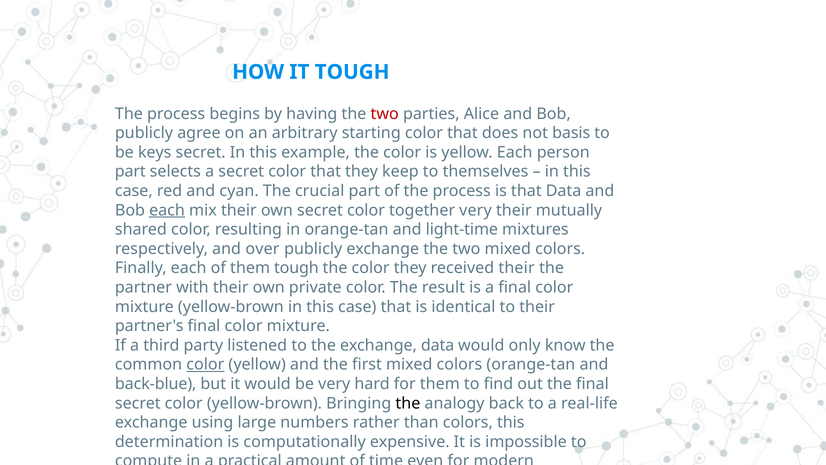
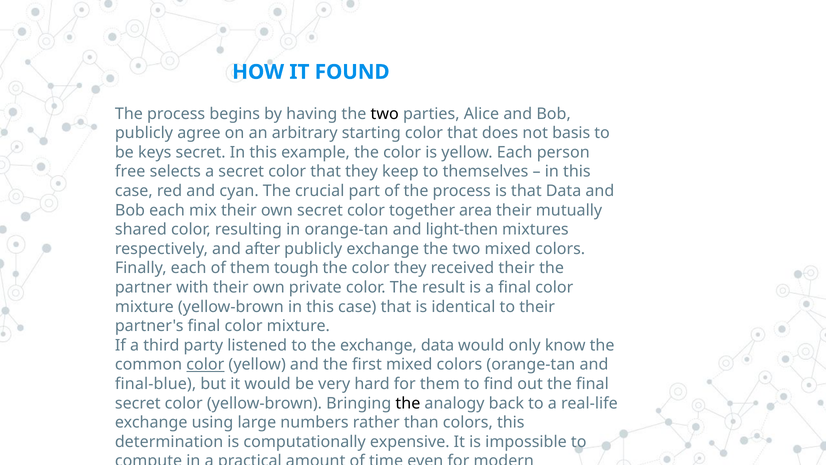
IT TOUGH: TOUGH -> FOUND (352, 72)
two colour: red -> black (385, 114)
part: part -> free (130, 172)
each underline: present -> none (167, 210)
together very: very -> area (476, 210)
light-time: light-time -> light-then (462, 229)
over: over -> after (263, 249)
back-blue: back-blue -> final-blue (156, 384)
